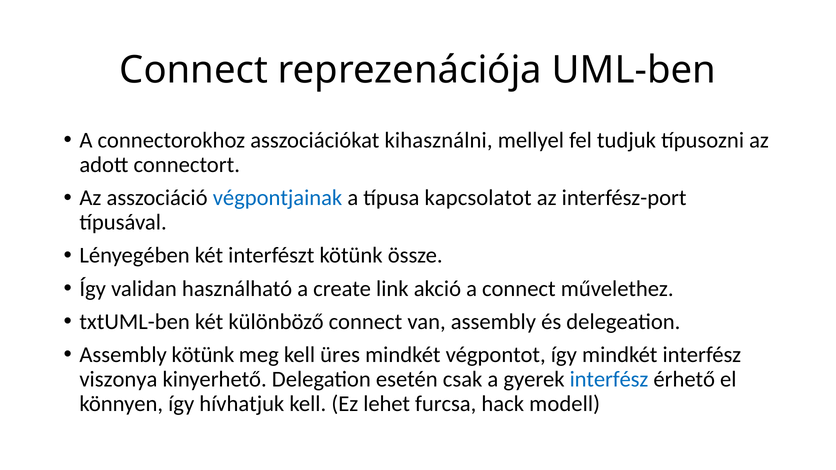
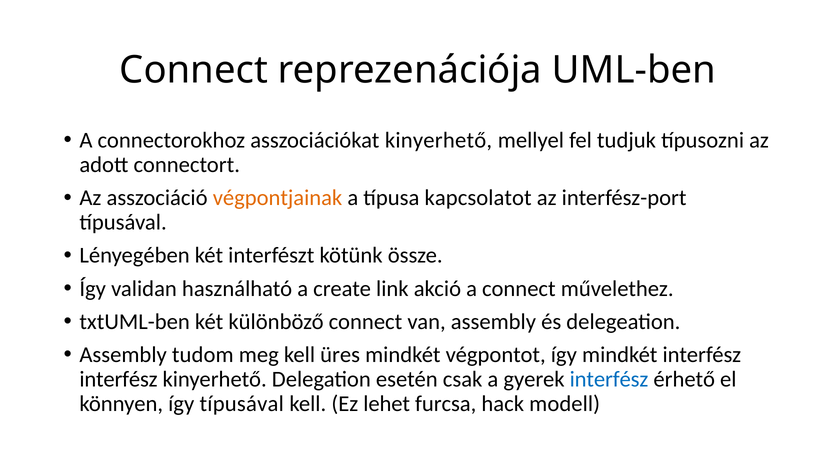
asszociációkat kihasználni: kihasználni -> kinyerhető (439, 140)
végpontjainak colour: blue -> orange (278, 198)
Assembly kötünk: kötünk -> tudom (203, 355)
viszonya: viszonya -> interfész (119, 379)
így hívhatjuk: hívhatjuk -> típusával (242, 404)
